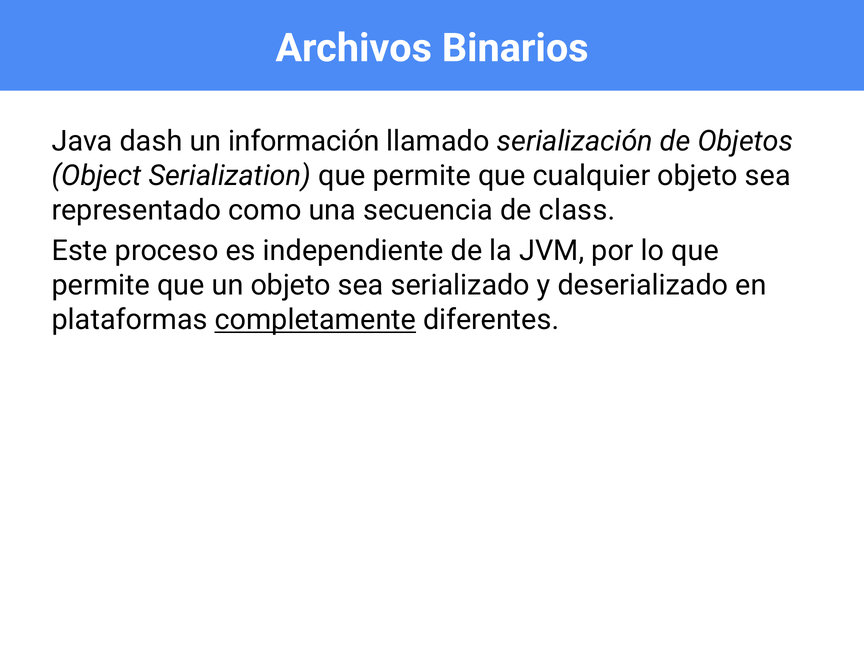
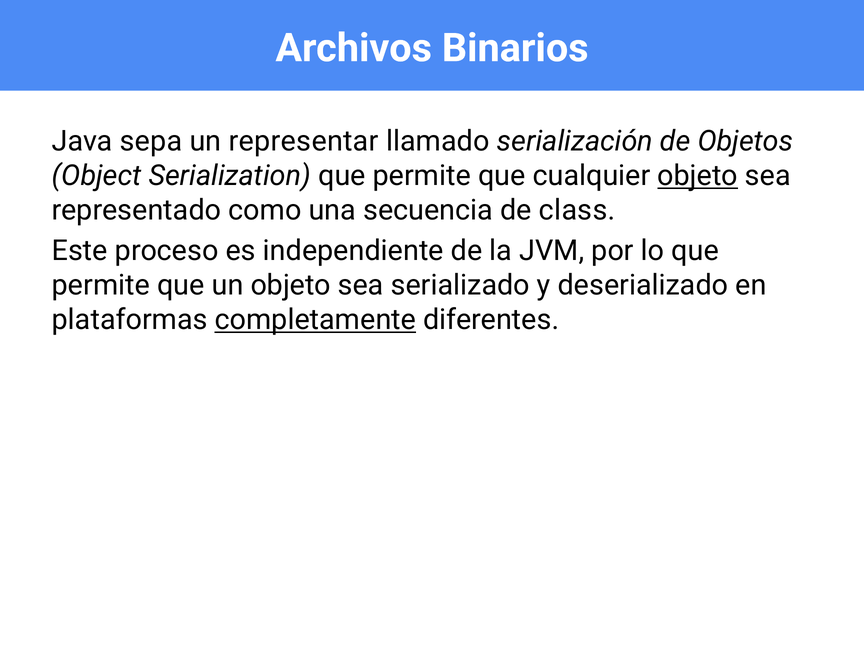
dash: dash -> sepa (151, 141)
información: información -> representar (304, 141)
objeto underline: none -> present (698, 176)
